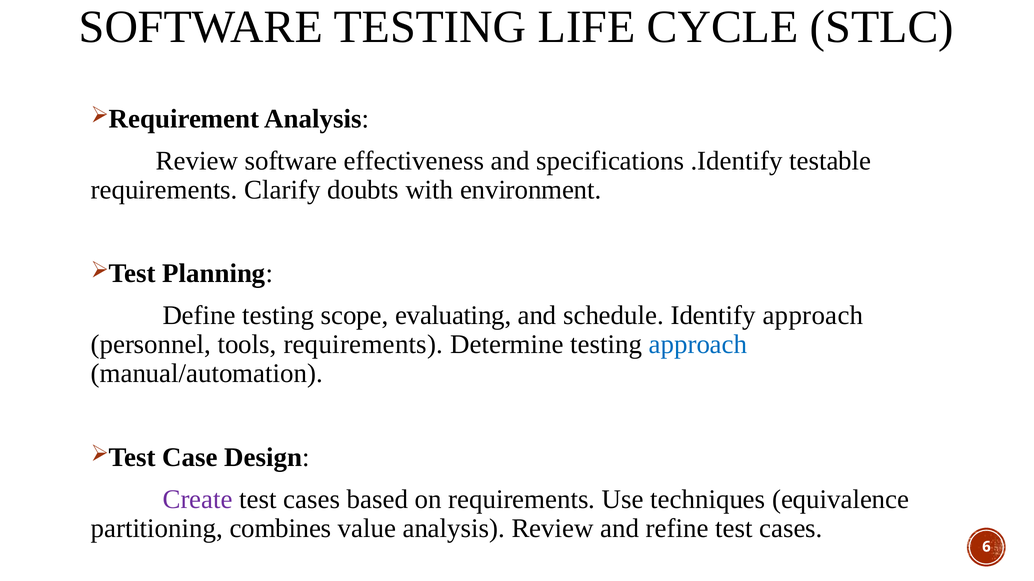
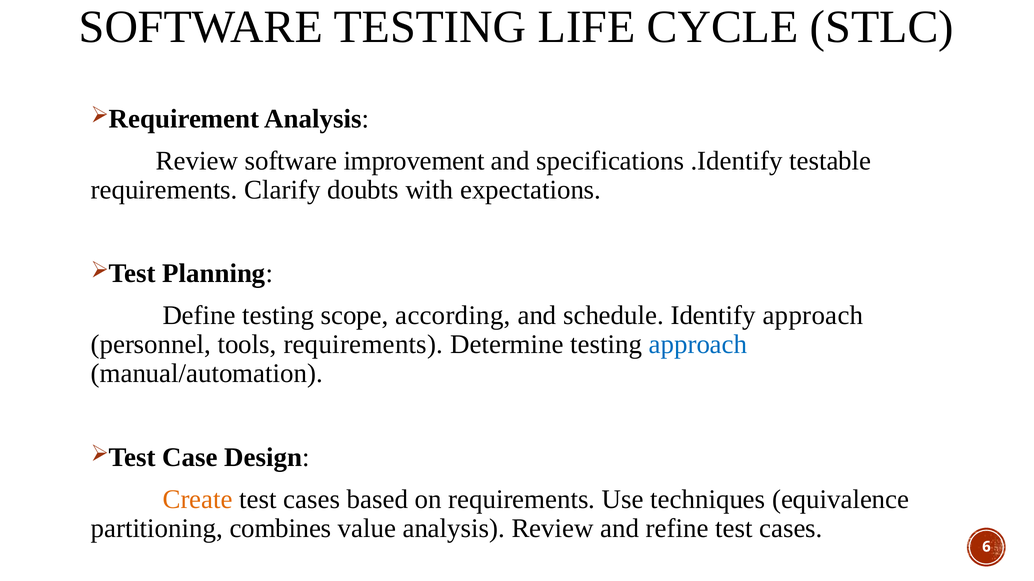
effectiveness: effectiveness -> improvement (414, 161)
environment: environment -> expectations (531, 190)
evaluating: evaluating -> according (453, 316)
Create colour: purple -> orange (198, 500)
